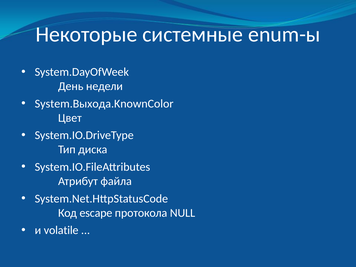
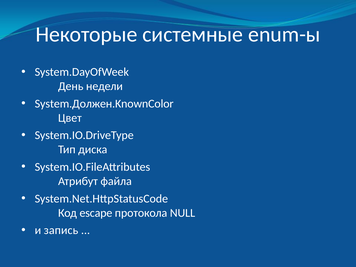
System.Выхода.KnownColor: System.Выхода.KnownColor -> System.Должен.KnownColor (104, 104)
volatile: volatile -> запись (61, 230)
